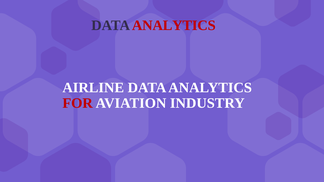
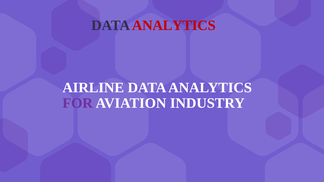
FOR colour: red -> purple (78, 103)
